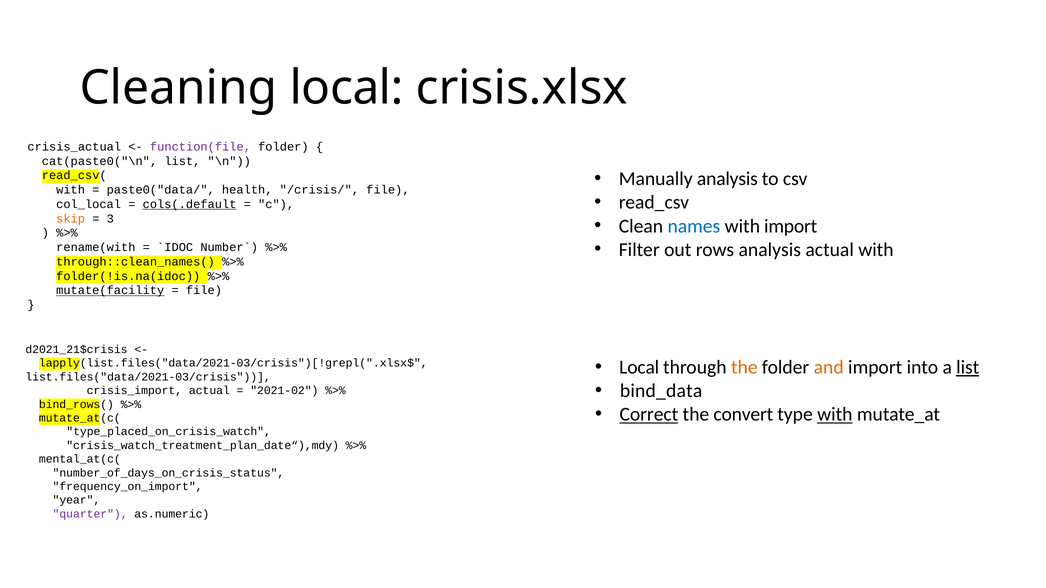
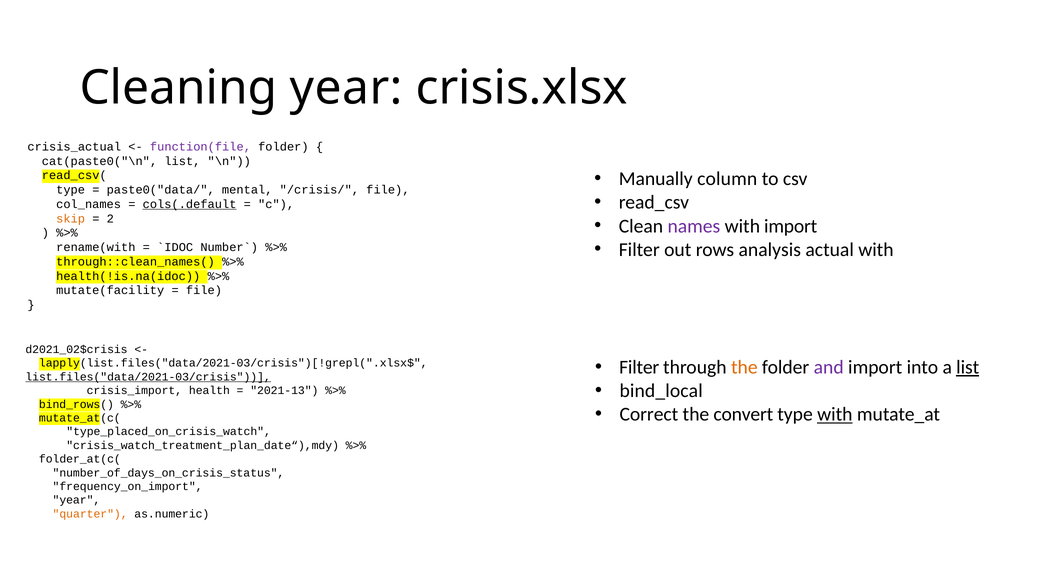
Cleaning local: local -> year (346, 88)
Manually analysis: analysis -> column (727, 179)
with: with -> type (71, 190)
health: health -> mental (247, 190)
col_local: col_local -> col_names (89, 204)
3: 3 -> 2 (110, 219)
names colour: blue -> purple (694, 226)
folder(!is.na(idoc: folder(!is.na(idoc -> health(!is.na(idoc (128, 276)
mutate(facility underline: present -> none (110, 291)
d2021_21$crisis: d2021_21$crisis -> d2021_02$crisis (76, 350)
Local: Local -> Filter (639, 368)
and colour: orange -> purple (829, 368)
list.files("data/2021-03/crisis underline: none -> present (148, 377)
bind_data: bind_data -> bind_local (661, 391)
crisis_import actual: actual -> health (209, 391)
2021-02: 2021-02 -> 2021-13 (284, 391)
Correct underline: present -> none (649, 415)
mental_at(c(: mental_at(c( -> folder_at(c( (80, 459)
quarter colour: purple -> orange (90, 514)
